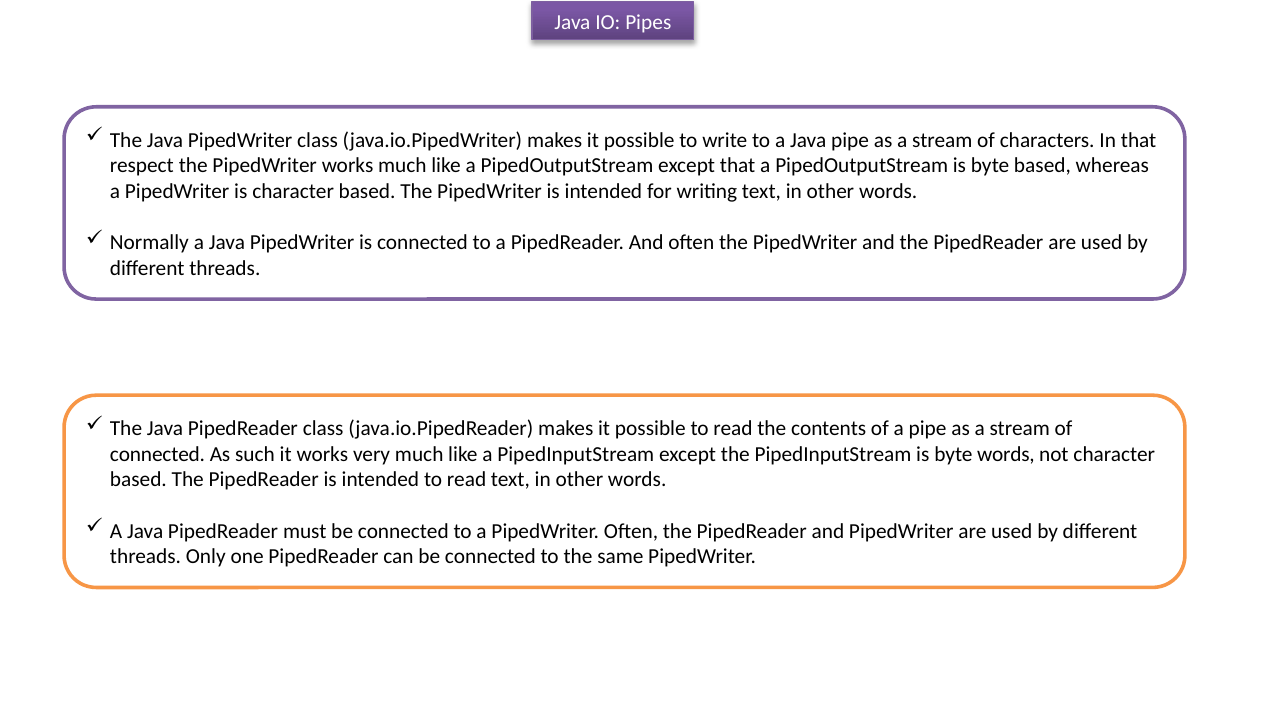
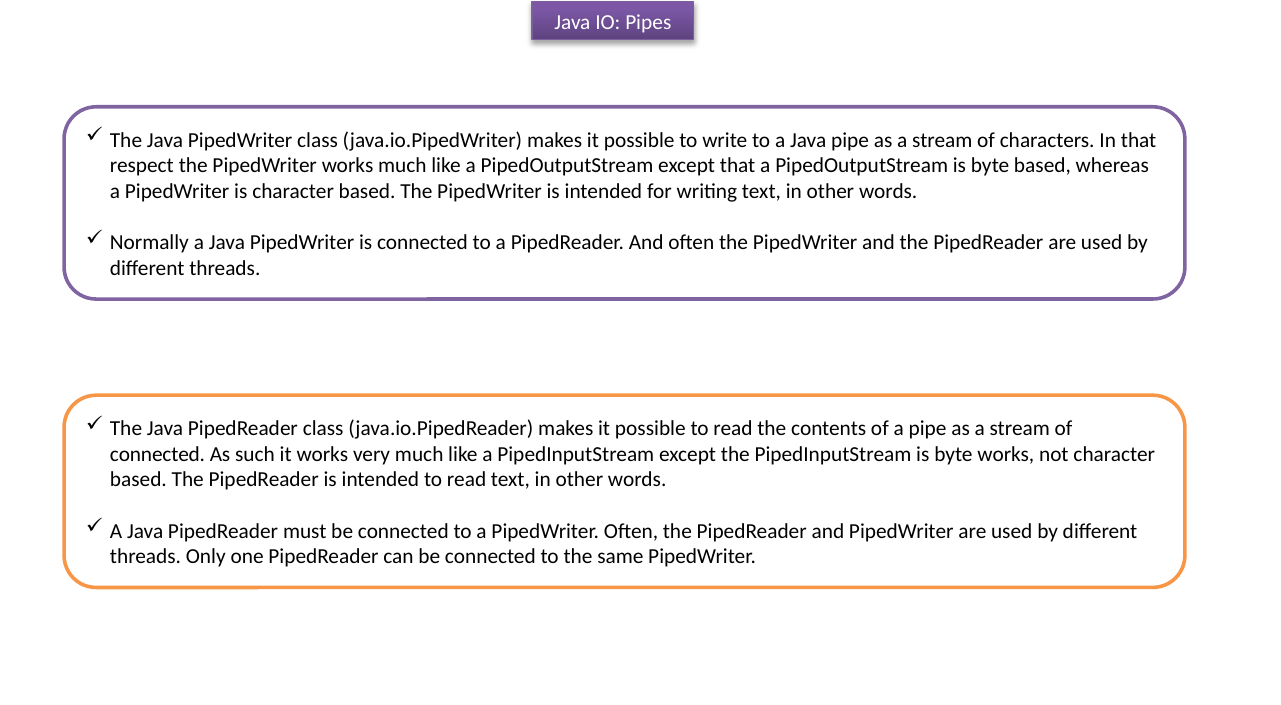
byte words: words -> works (1006, 454)
